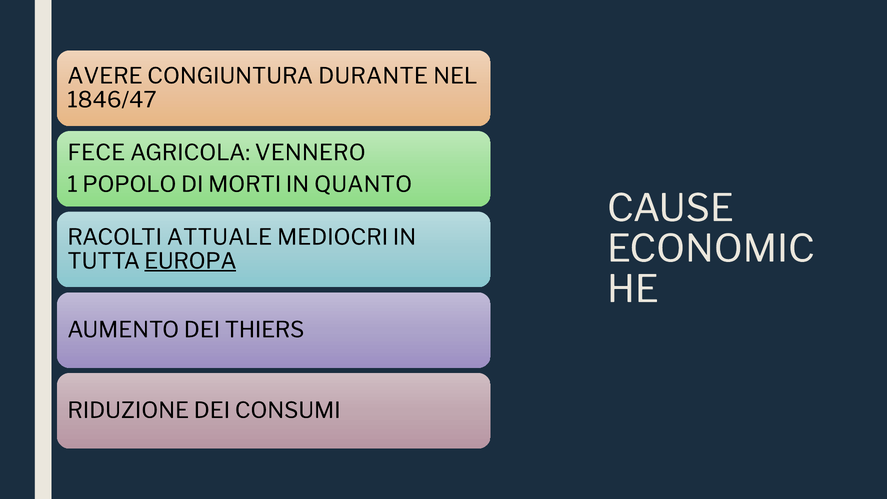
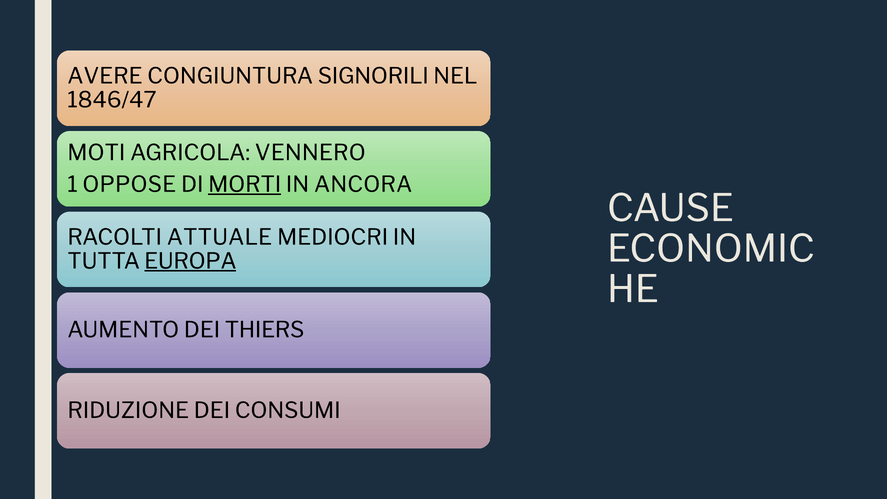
DURANTE: DURANTE -> SIGNORILI (373, 76)
FECE: FECE -> MOTI (96, 153)
POPOLO: POPOLO -> OPPOSE (129, 185)
MORTI underline: none -> present (245, 185)
QUANTO: QUANTO -> ANCORA (363, 185)
